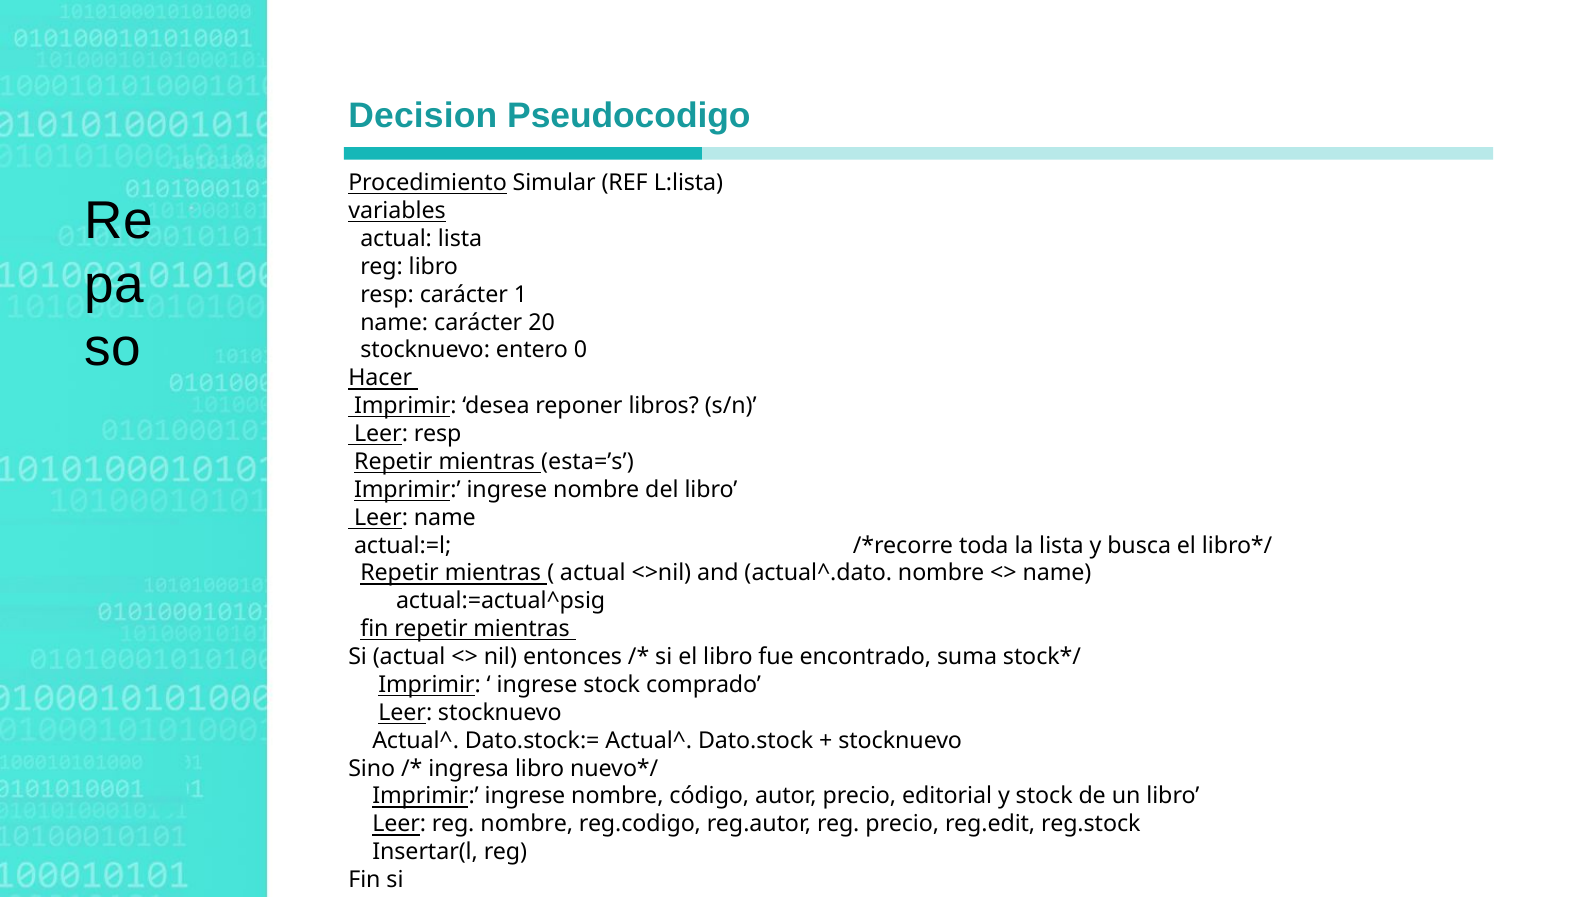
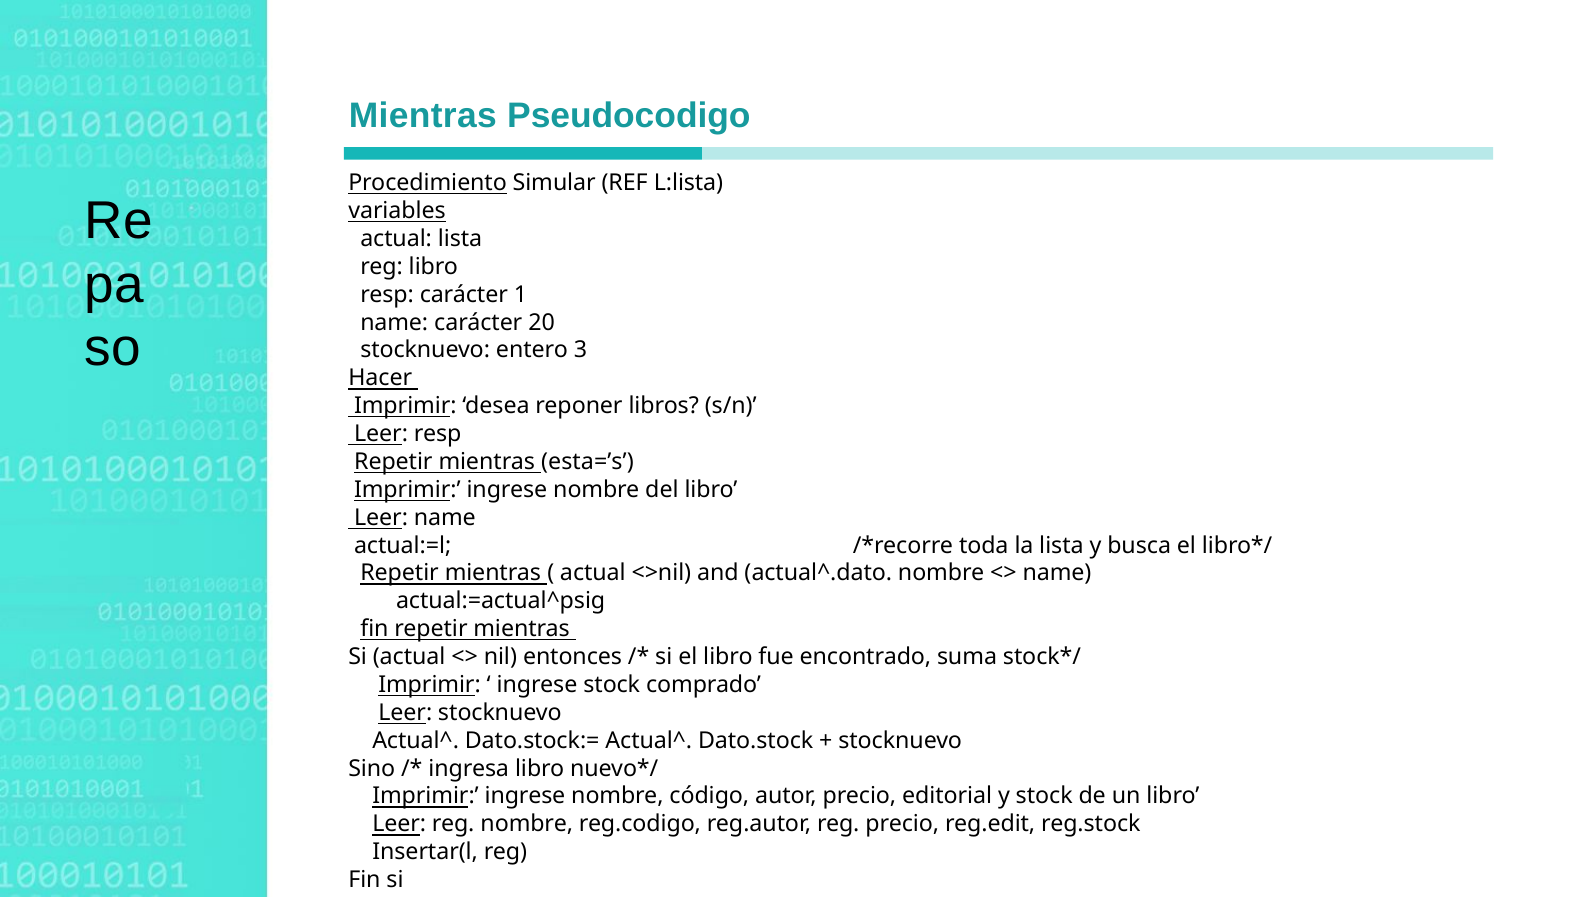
Decision: Decision -> Mientras (423, 116)
0: 0 -> 3 (580, 350)
